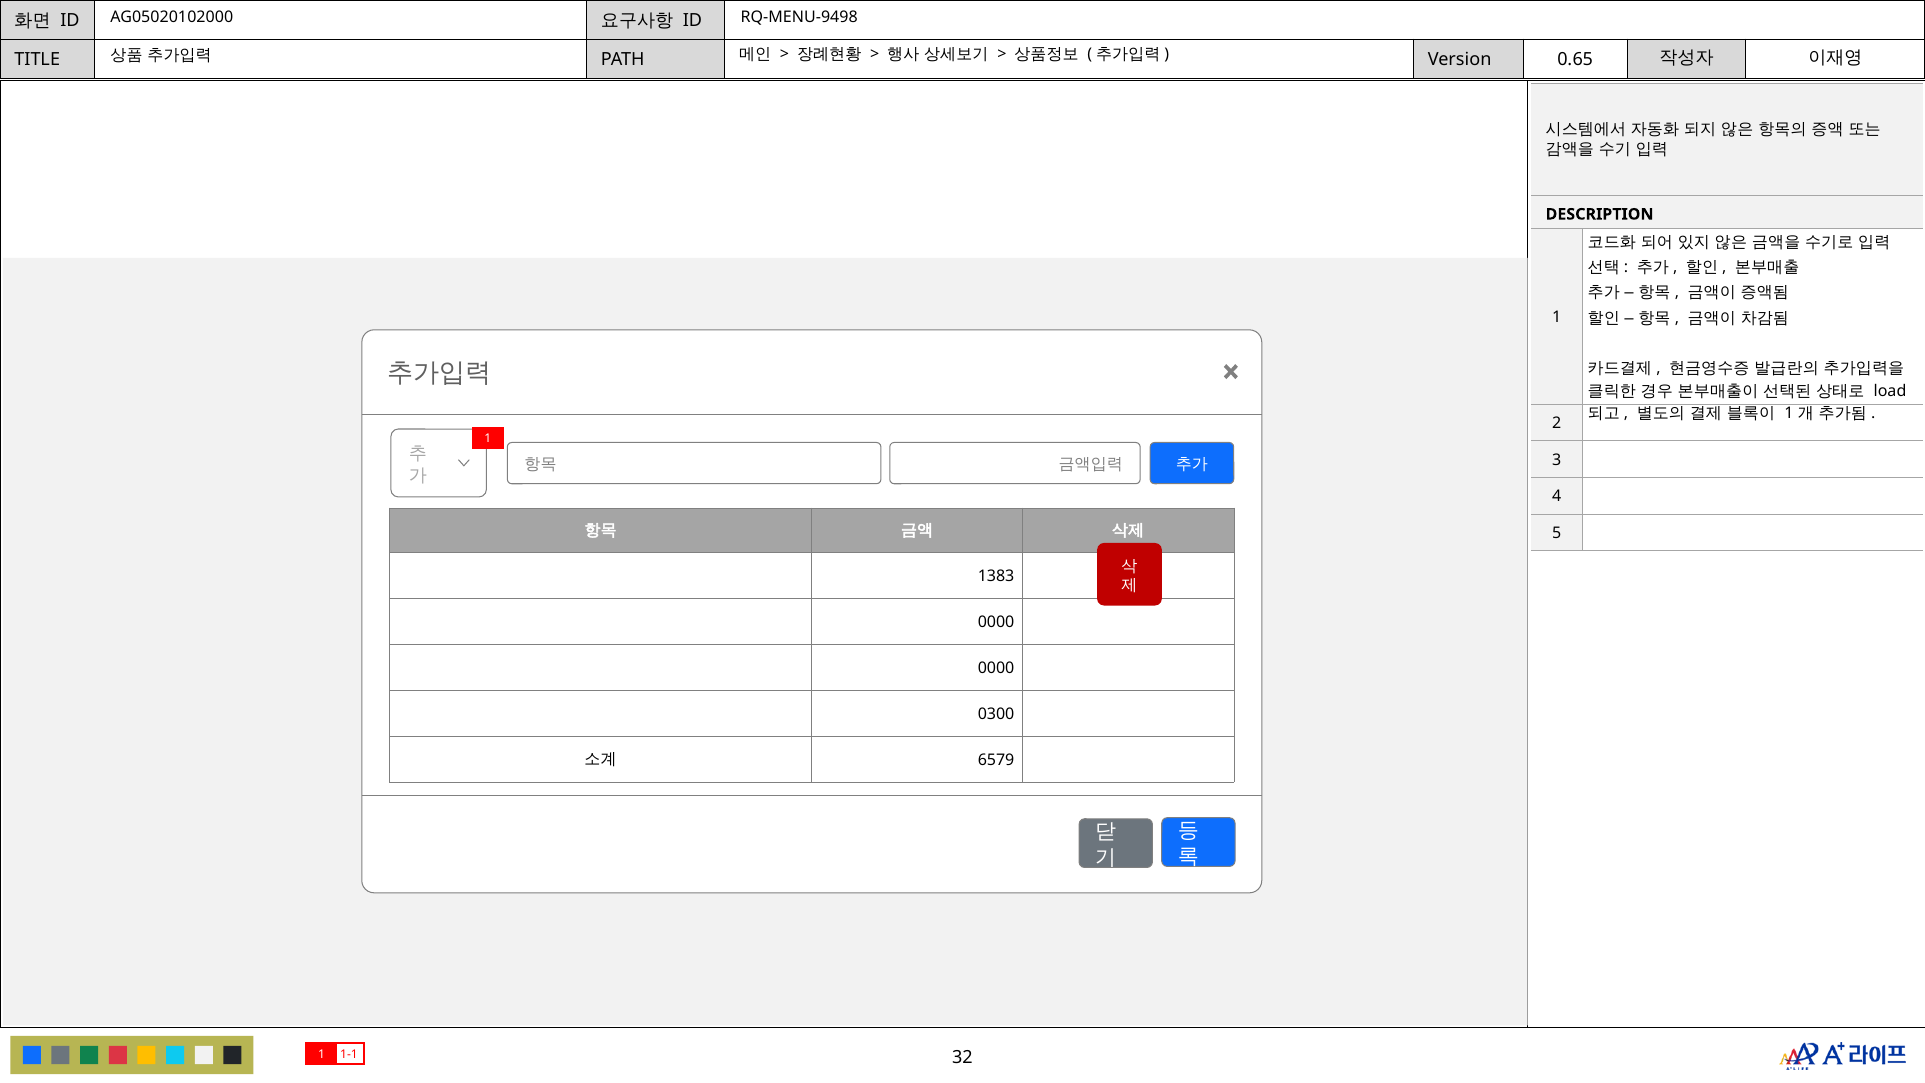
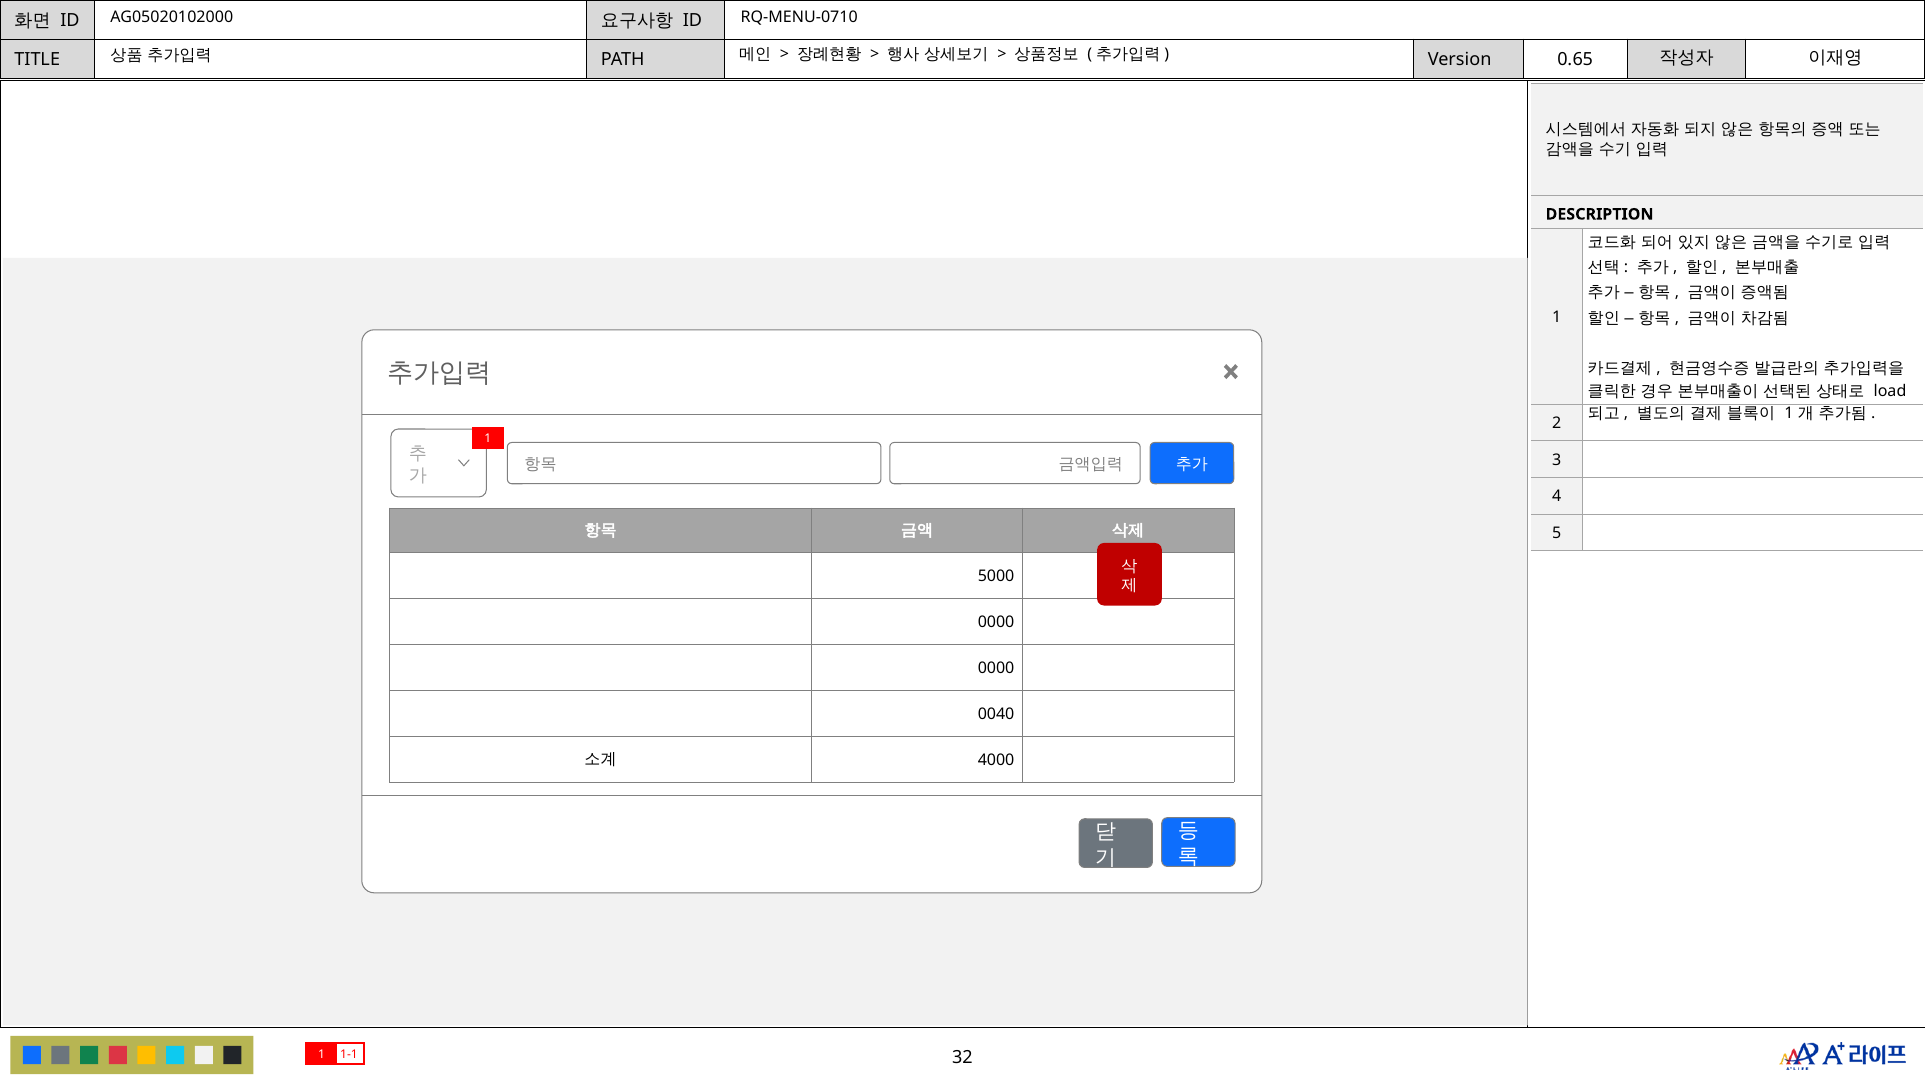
RQ-MENU-9498: RQ-MENU-9498 -> RQ-MENU-0710 (799, 17)
1383: 1383 -> 5000 (996, 576)
0300: 0300 -> 0040 (996, 714)
6579: 6579 -> 4000 (996, 760)
